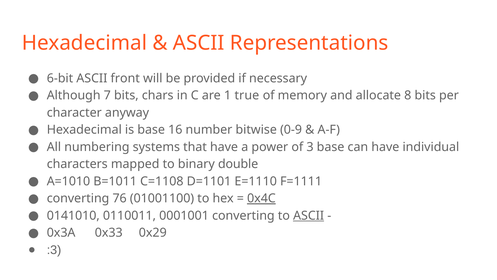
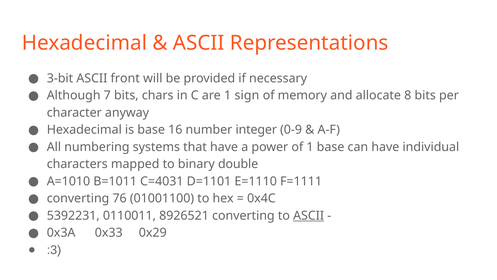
6-bit: 6-bit -> 3-bit (60, 78)
true: true -> sign (247, 95)
bitwise: bitwise -> integer (256, 130)
of 3: 3 -> 1 (310, 147)
C=1108: C=1108 -> C=4031 (162, 181)
0x4C underline: present -> none (261, 198)
0141010: 0141010 -> 5392231 (73, 215)
0001001: 0001001 -> 8926521 (184, 215)
